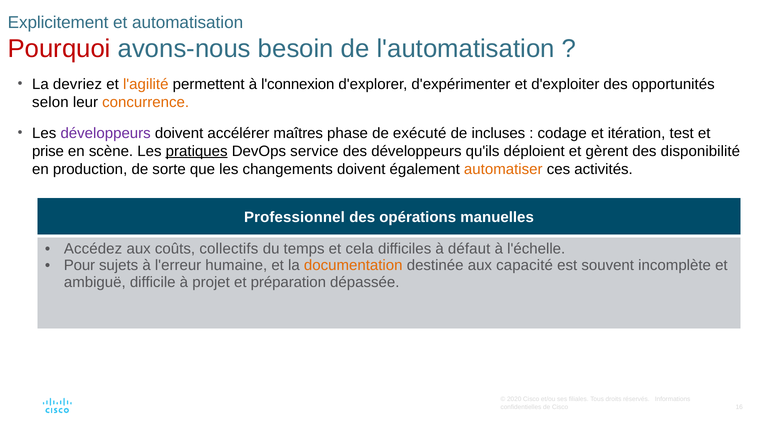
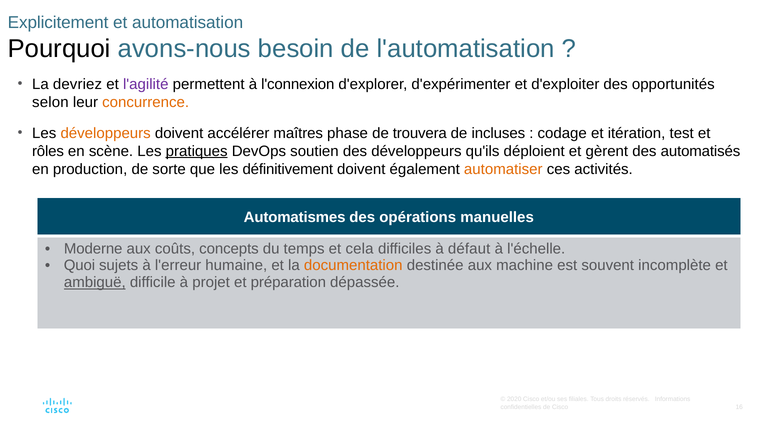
Pourquoi colour: red -> black (59, 49)
l'agilité colour: orange -> purple (146, 84)
développeurs colour: purple -> orange (106, 133)
exécuté: exécuté -> trouvera (420, 133)
prise: prise -> rôles (48, 151)
service: service -> soutien (314, 151)
disponibilité: disponibilité -> automatisés (700, 151)
changements: changements -> définitivement (288, 169)
Professionnel: Professionnel -> Automatismes (295, 217)
Accédez: Accédez -> Moderne (93, 249)
collectifs: collectifs -> concepts (229, 249)
Pour: Pour -> Quoi (79, 266)
capacité: capacité -> machine (525, 266)
ambiguë underline: none -> present (95, 283)
